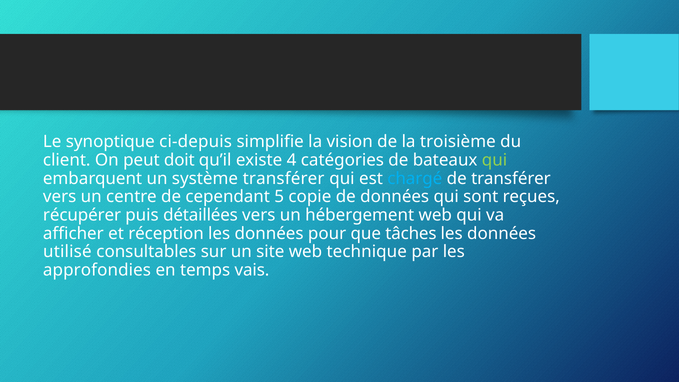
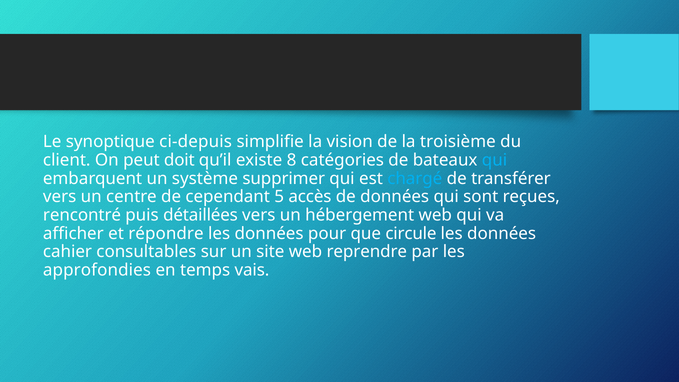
4: 4 -> 8 (292, 160)
qui colour: light green -> light blue (495, 160)
système transférer: transférer -> supprimer (284, 178)
copie: copie -> accès (310, 197)
récupérer: récupérer -> rencontré (82, 215)
réception: réception -> répondre (166, 233)
tâches: tâches -> circule (411, 233)
utilisé: utilisé -> cahier (67, 252)
technique: technique -> reprendre (367, 252)
